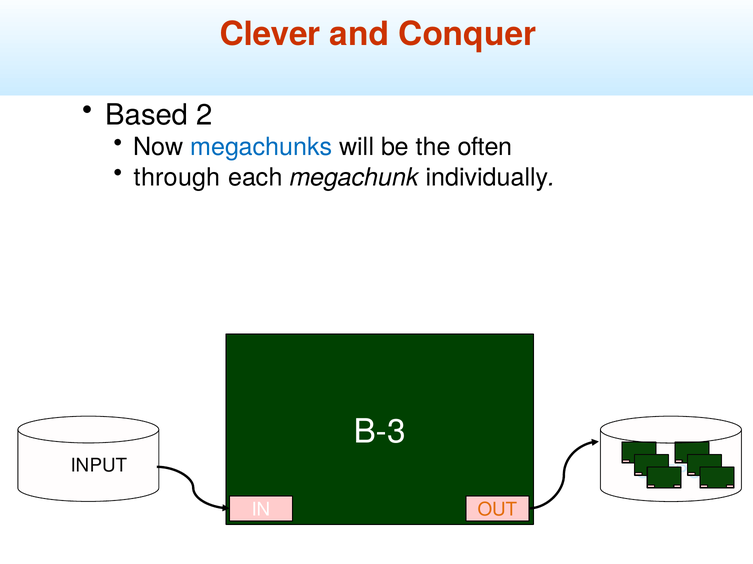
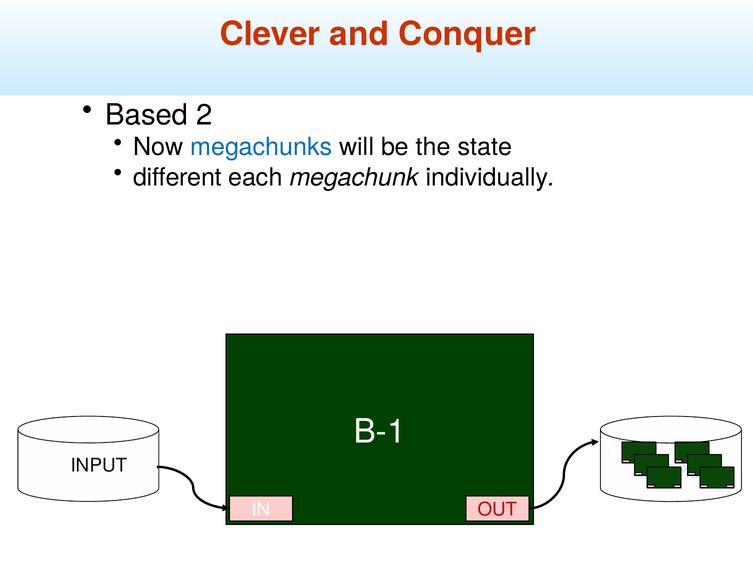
often: often -> state (485, 147)
through: through -> different (177, 178)
B-3: B-3 -> B-1 (380, 432)
OUT colour: orange -> red (498, 510)
